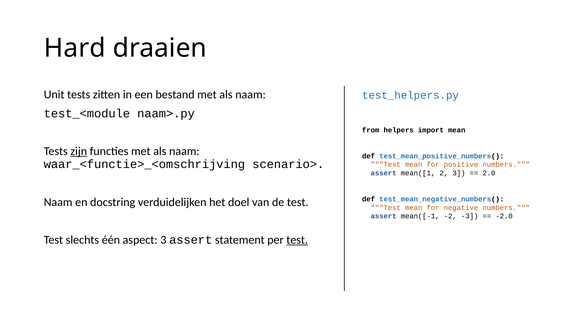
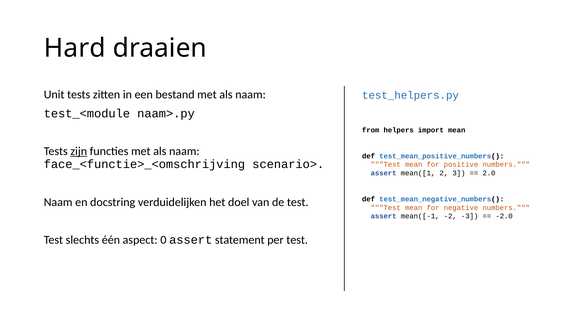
waar_<functie>_<omschrijving: waar_<functie>_<omschrijving -> face_<functie>_<omschrijving (144, 164)
aspect 3: 3 -> 0 (163, 240)
test underline: present -> none (297, 240)
